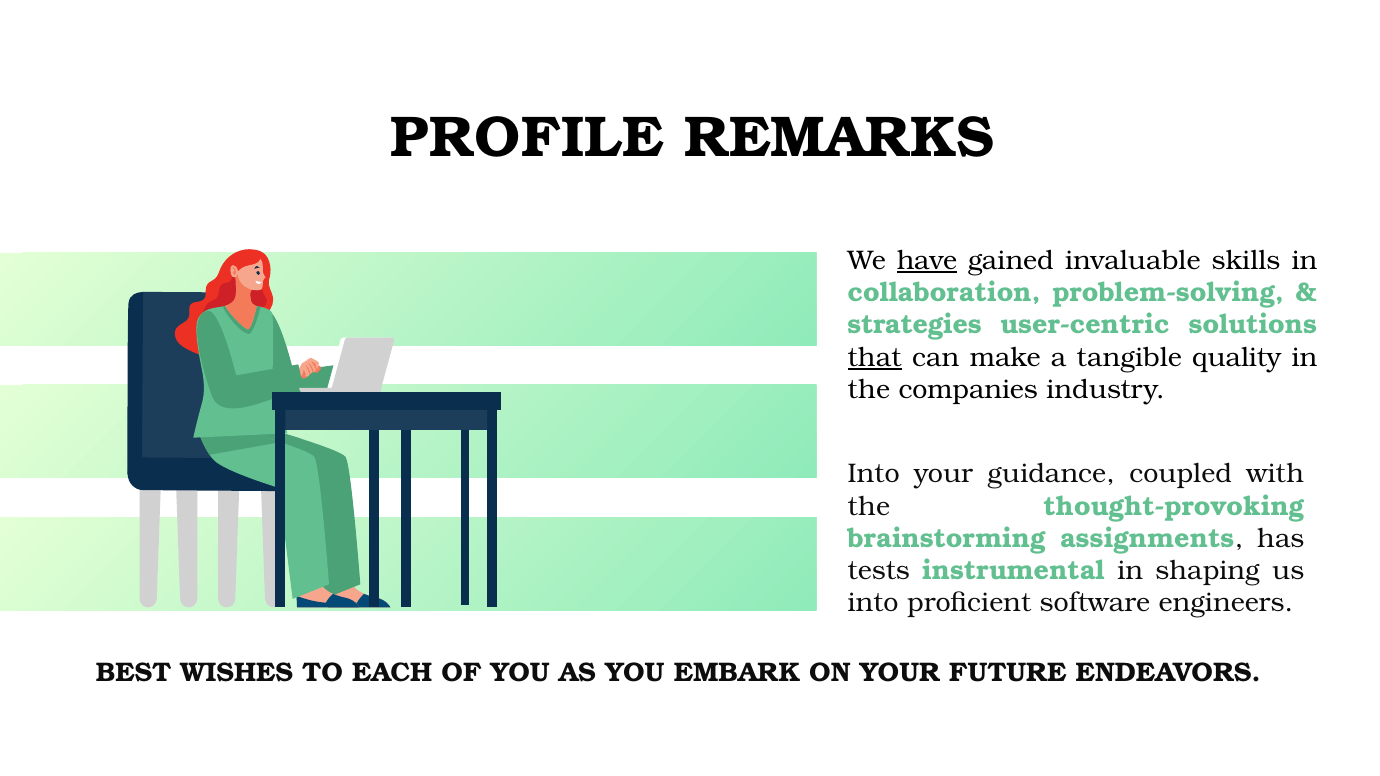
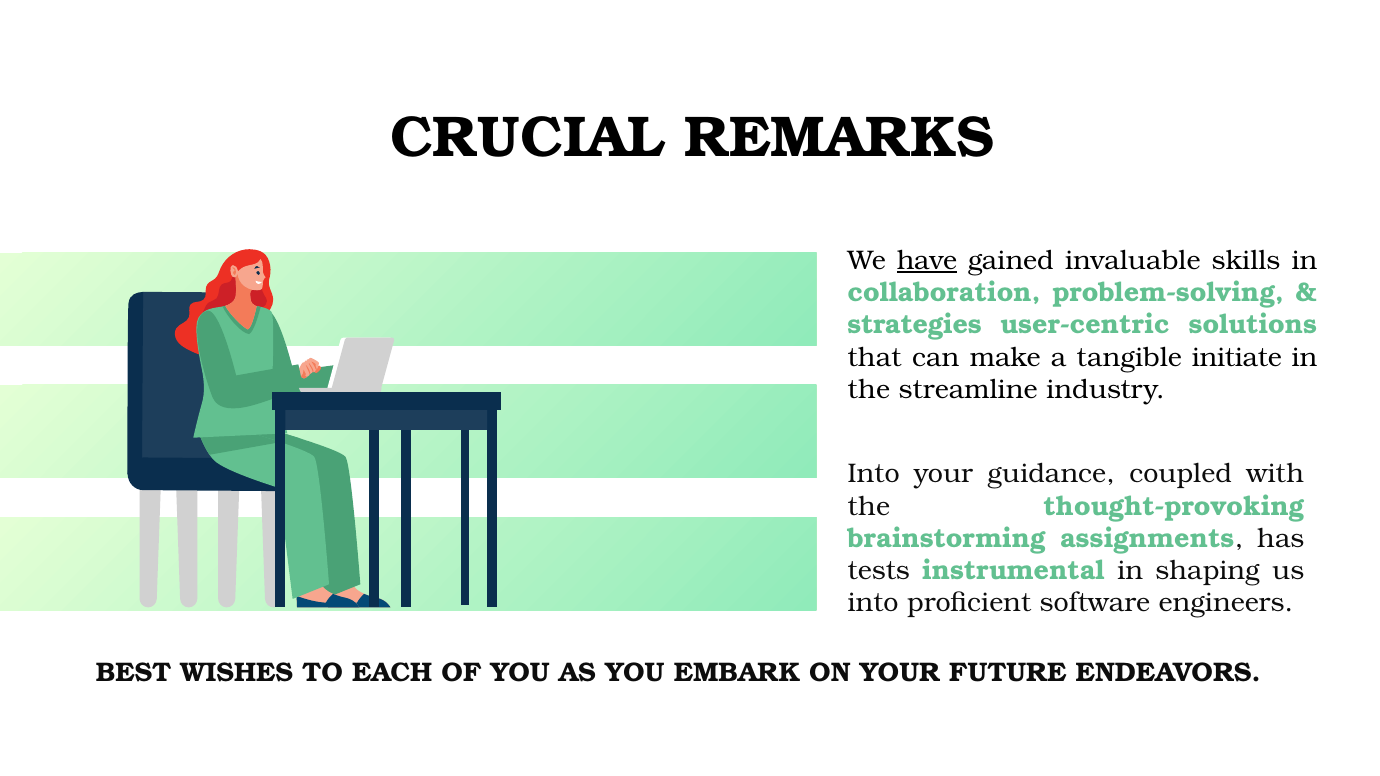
PROFILE: PROFILE -> CRUCIAL (527, 137)
that underline: present -> none (875, 357)
quality: quality -> initiate (1237, 357)
companies: companies -> streamline (968, 390)
